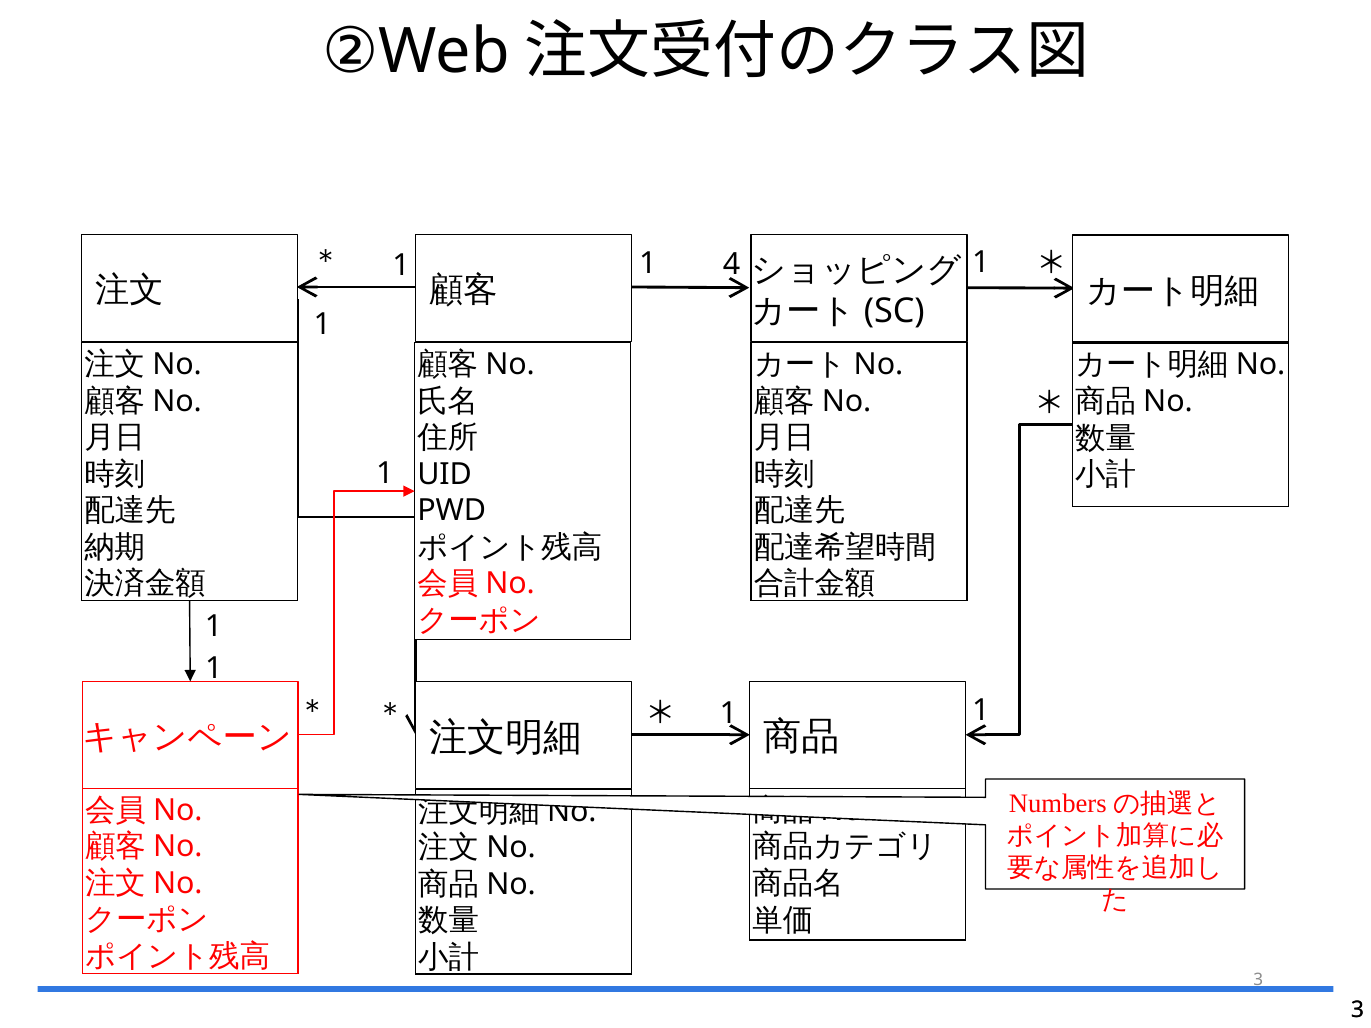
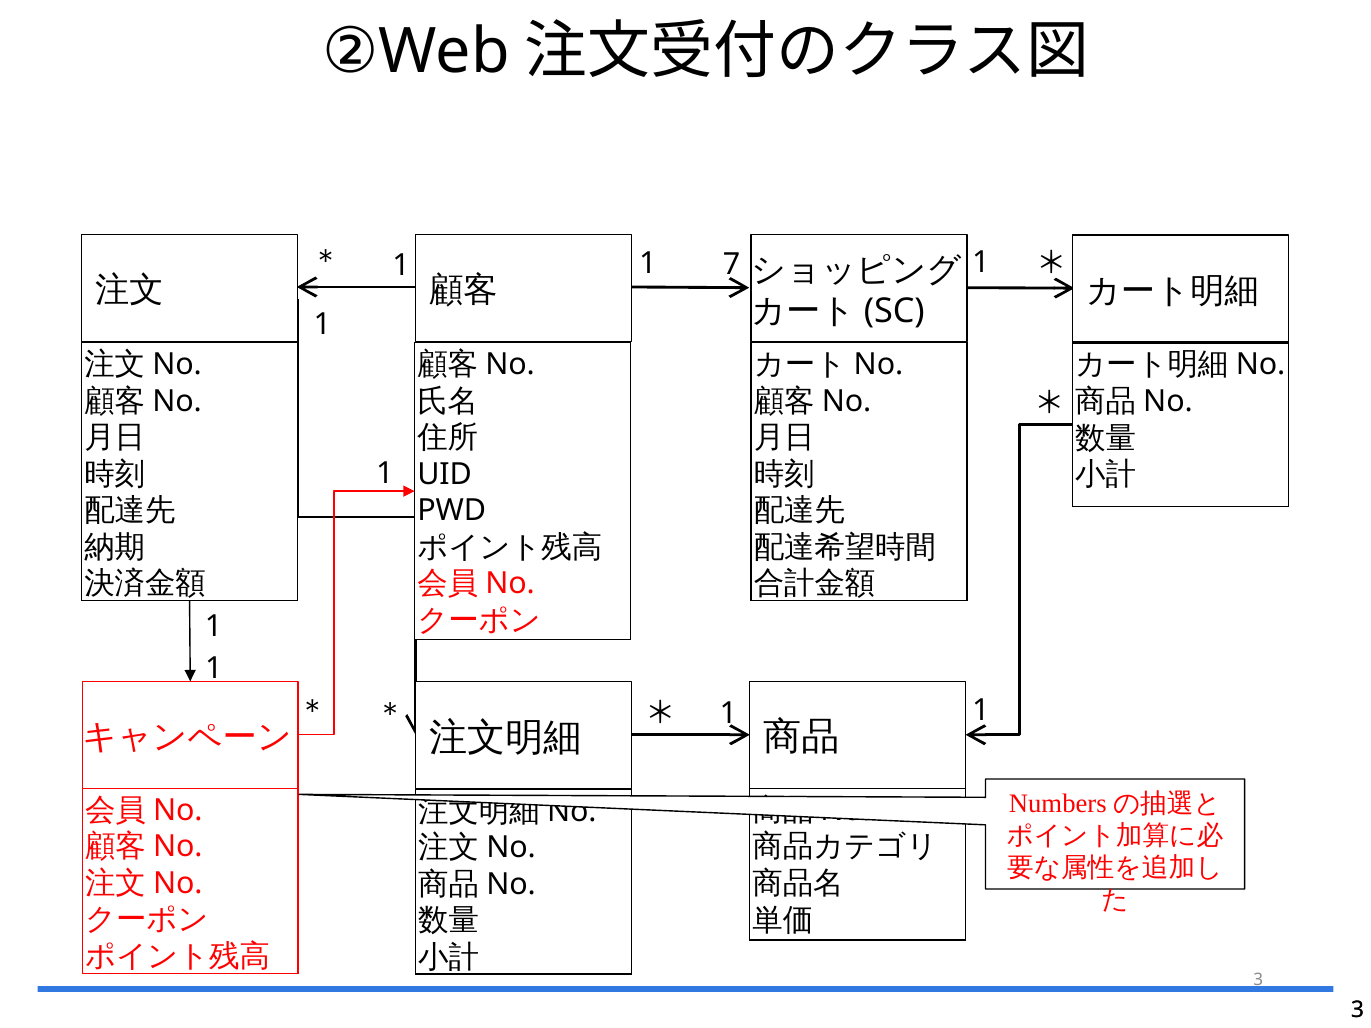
4: 4 -> 7 (732, 264)
